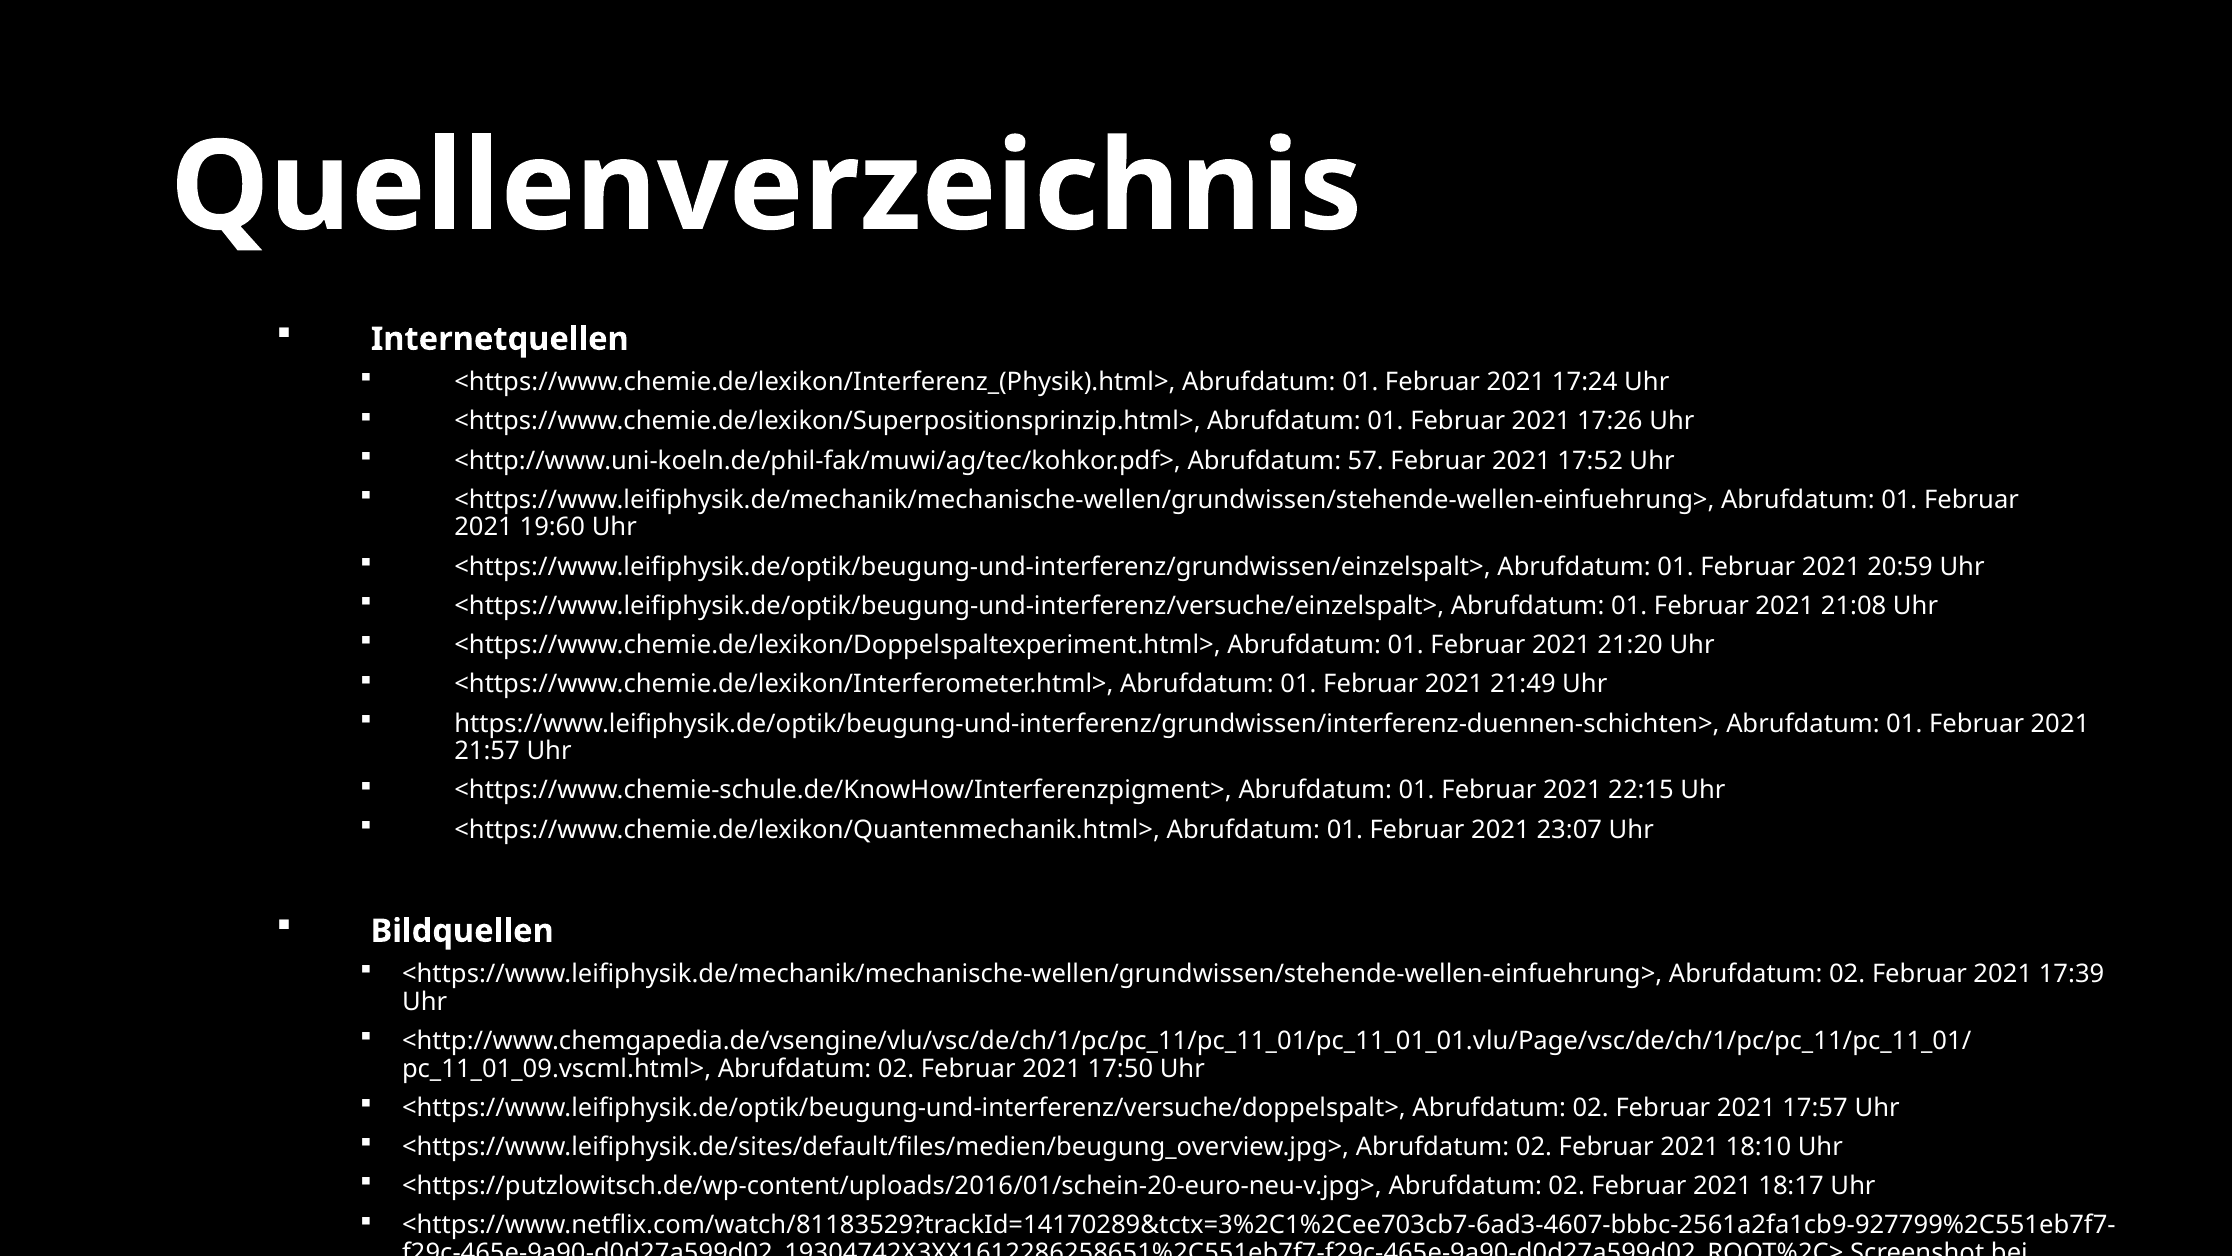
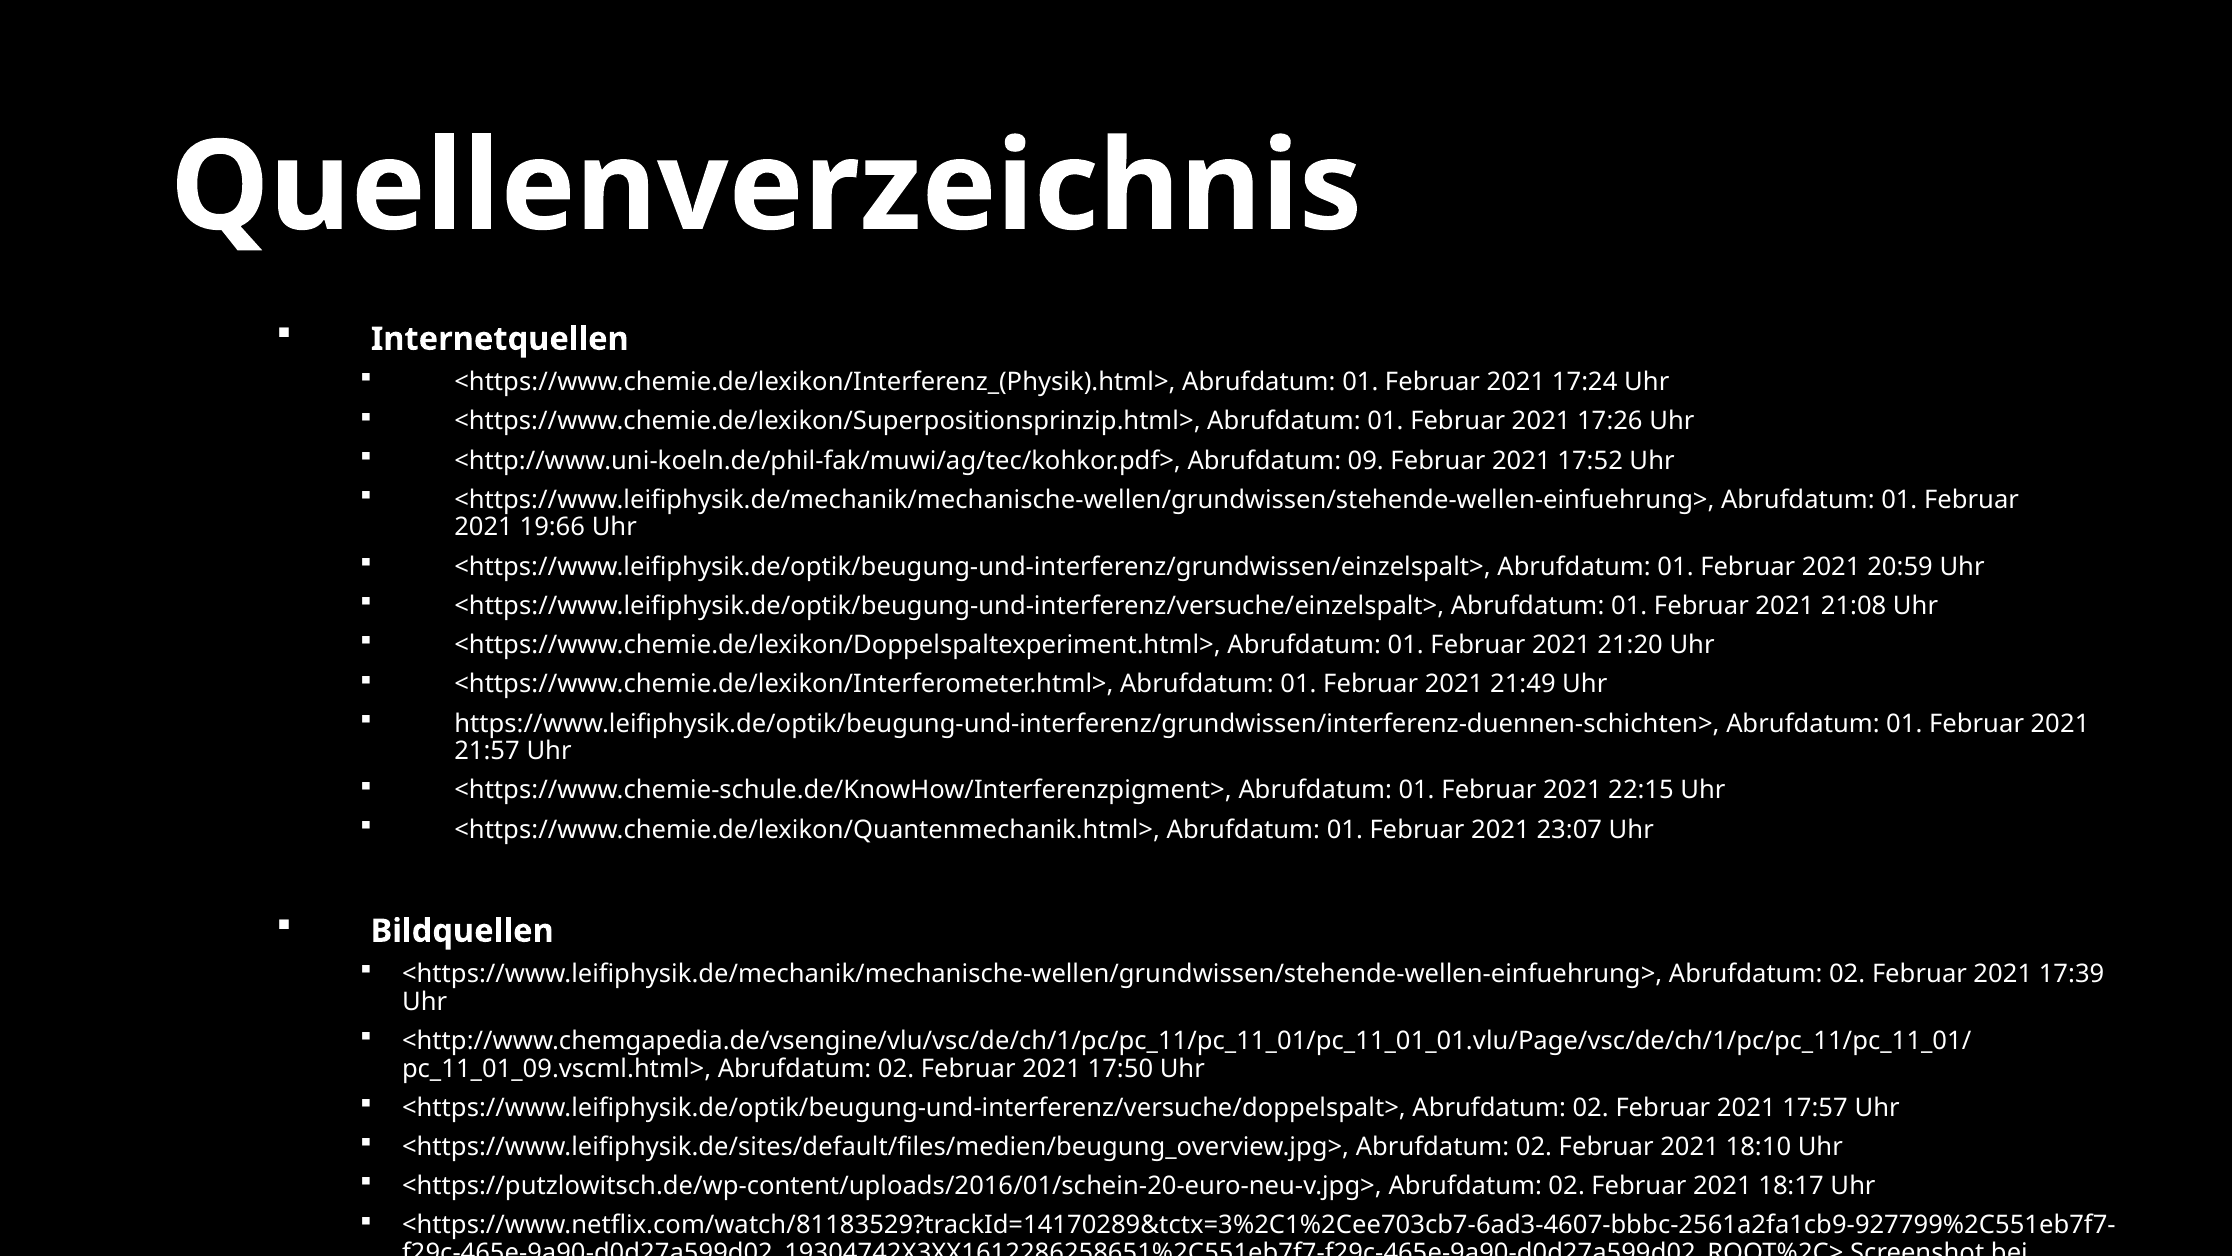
57: 57 -> 09 (1366, 460)
19:60: 19:60 -> 19:66 (552, 527)
